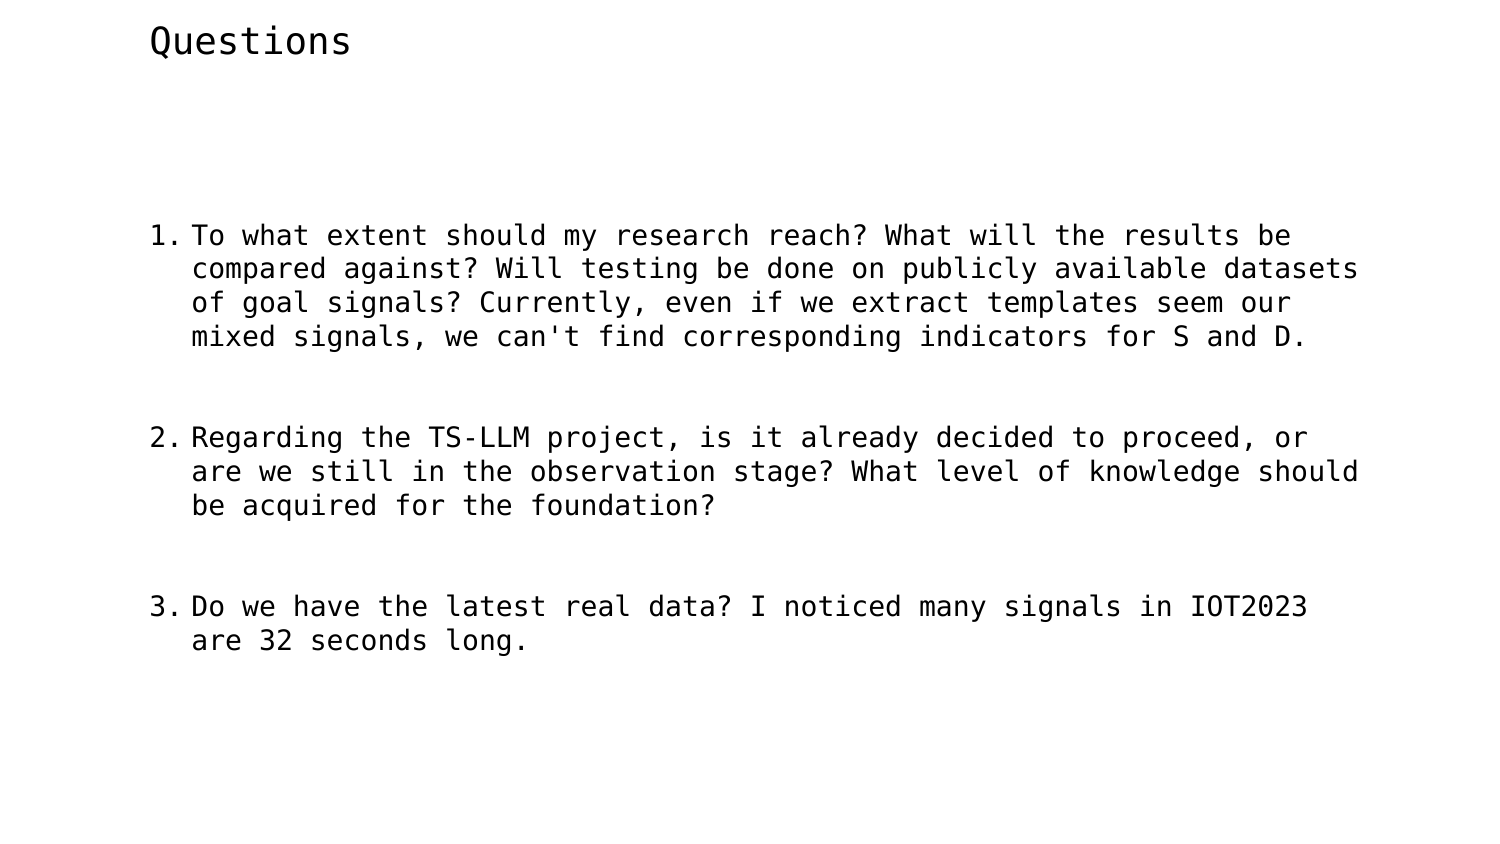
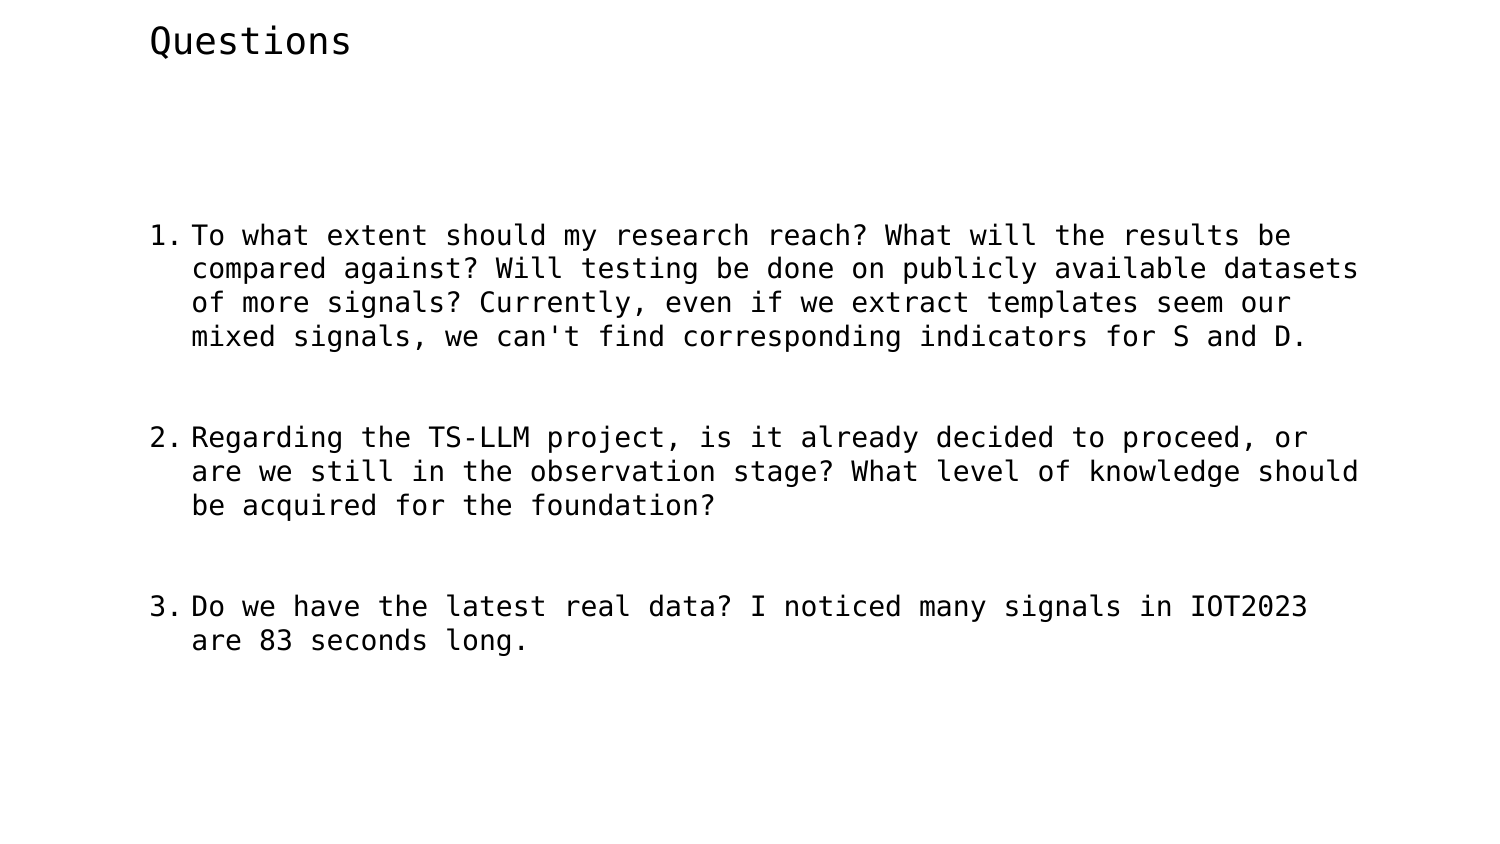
goal: goal -> more (276, 303)
32: 32 -> 83 (276, 641)
